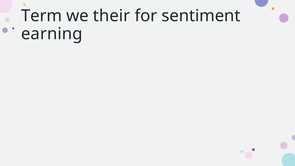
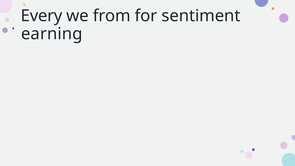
Term: Term -> Every (42, 16)
their: their -> from (112, 16)
